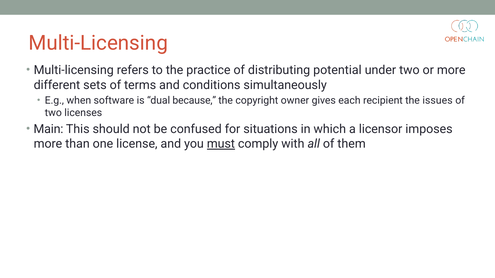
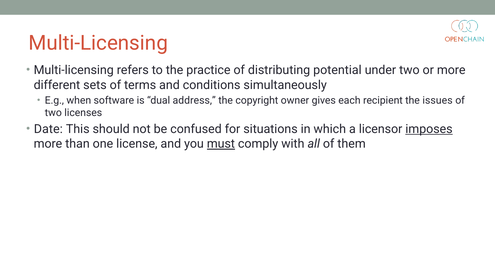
because: because -> address (194, 101)
Main: Main -> Date (48, 129)
imposes underline: none -> present (429, 129)
